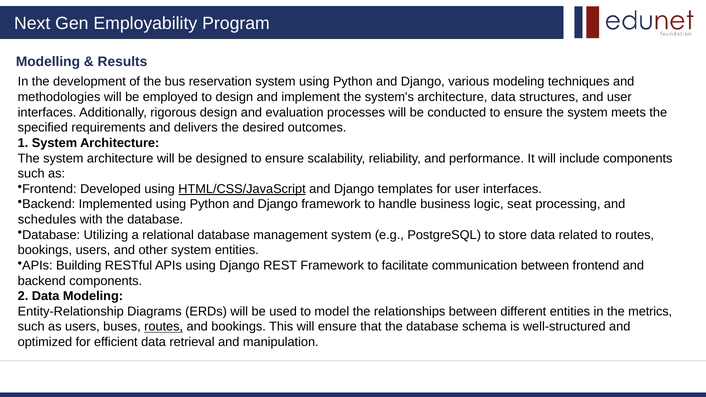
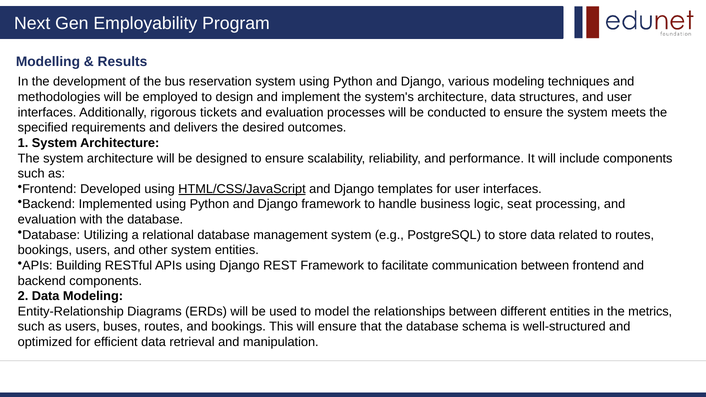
rigorous design: design -> tickets (218, 112)
schedules: schedules -> evaluation (47, 220)
routes underline: present -> none (164, 327)
